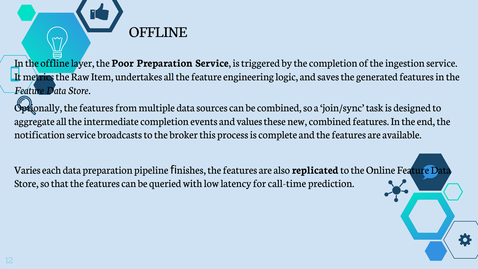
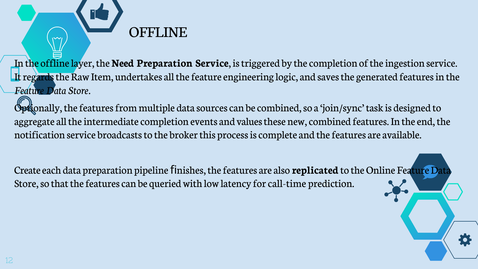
Poor: Poor -> Need (123, 63)
metrics: metrics -> regards (38, 77)
Varies: Varies -> Create (27, 170)
